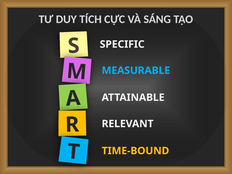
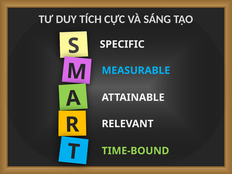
TIME-BOUND colour: yellow -> light green (135, 151)
